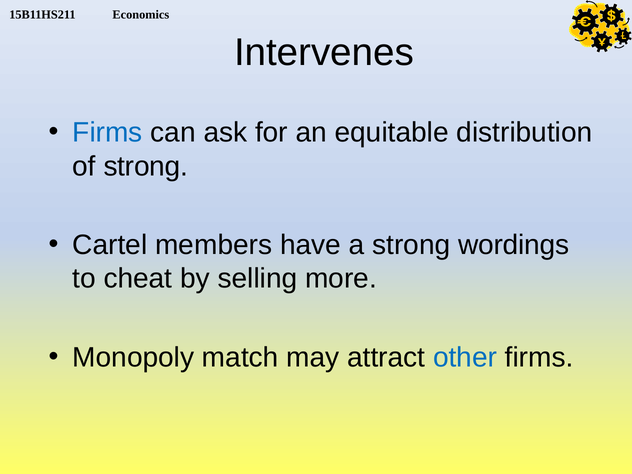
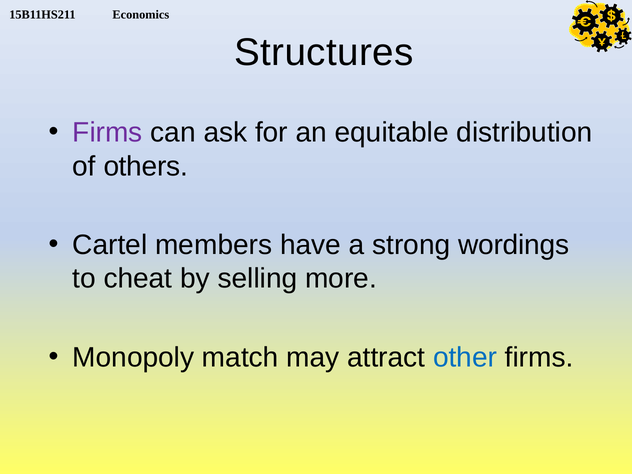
Intervenes: Intervenes -> Structures (324, 53)
Firms colour: blue -> purple (107, 133)
of strong: strong -> others (146, 166)
